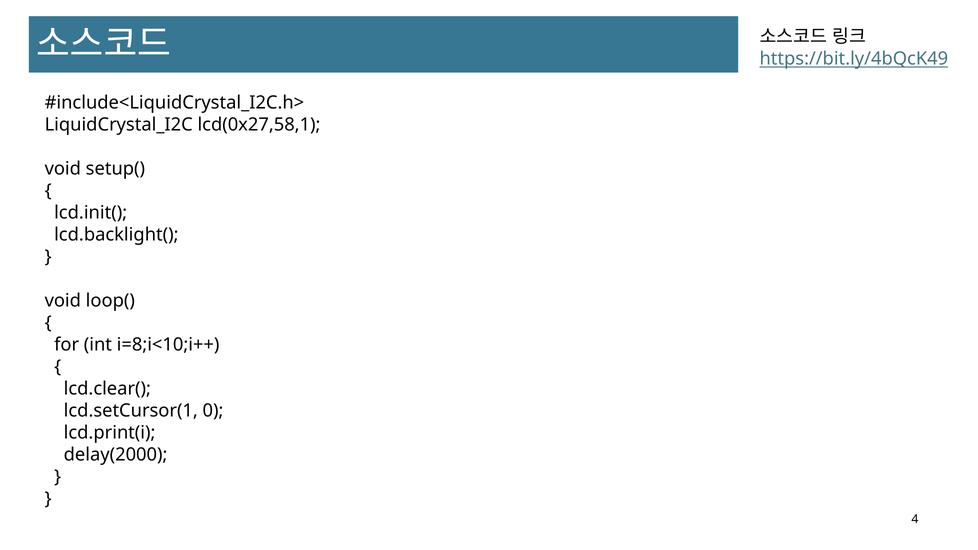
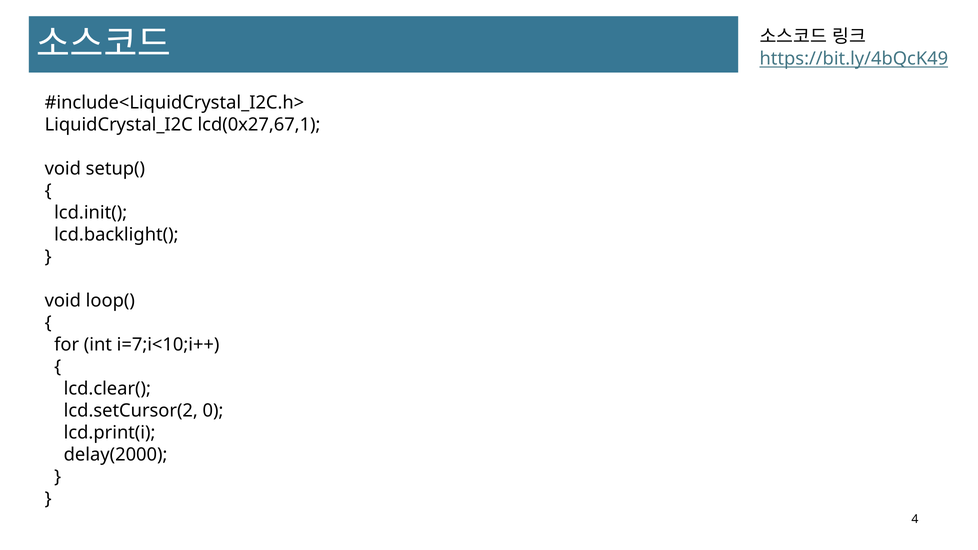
lcd(0x27,58,1: lcd(0x27,58,1 -> lcd(0x27,67,1 (259, 125)
i=8;i<10;i++: i=8;i<10;i++ -> i=7;i<10;i++ (168, 345)
lcd.setCursor(1: lcd.setCursor(1 -> lcd.setCursor(2 (131, 411)
